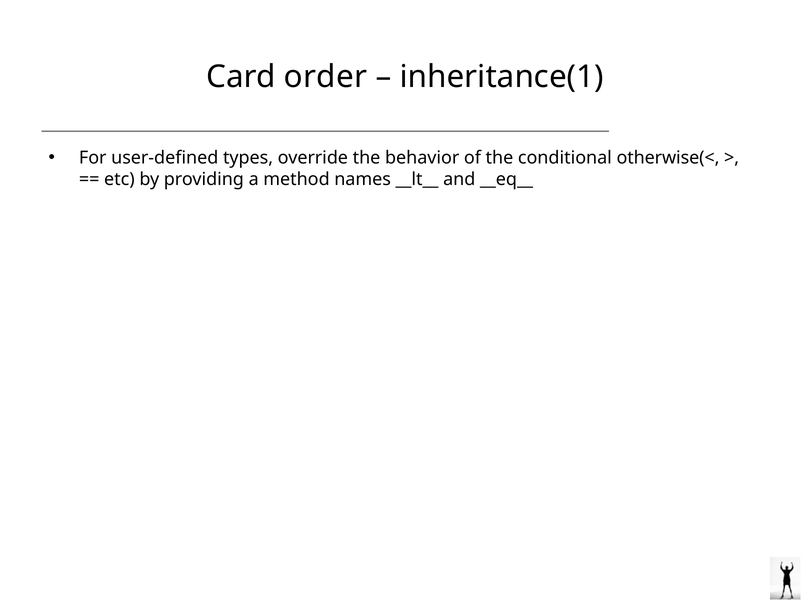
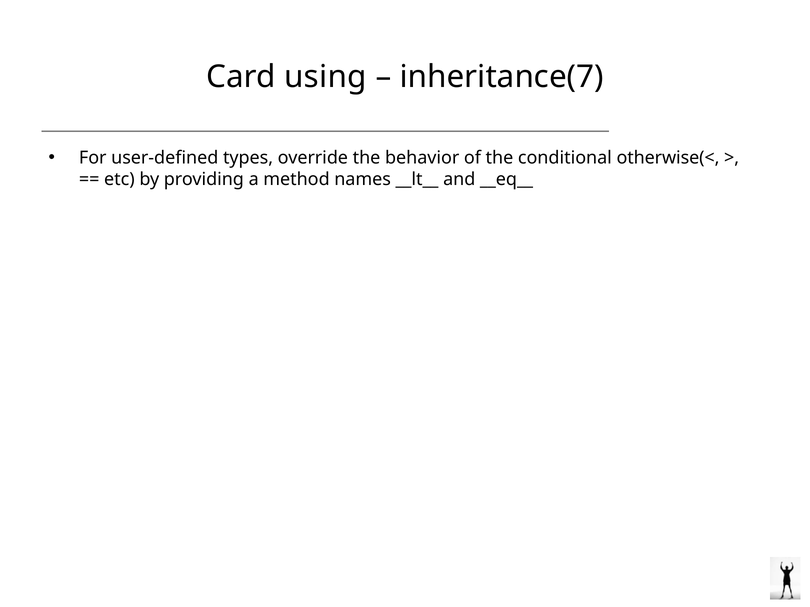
order: order -> using (325, 77)
inheritance(1: inheritance(1 -> inheritance(7 (502, 77)
